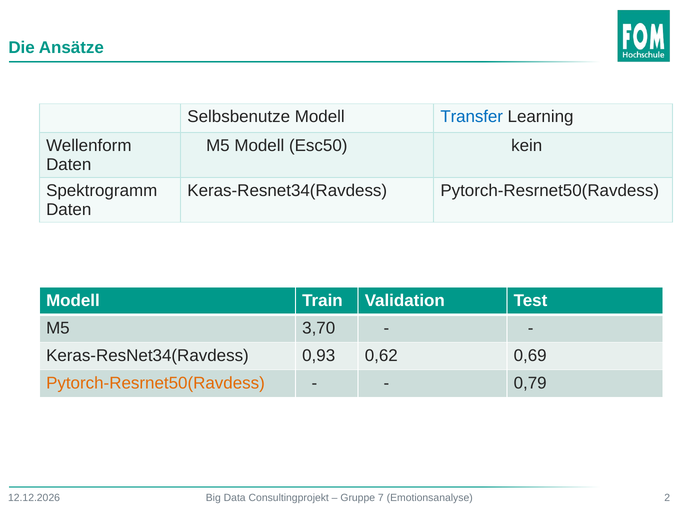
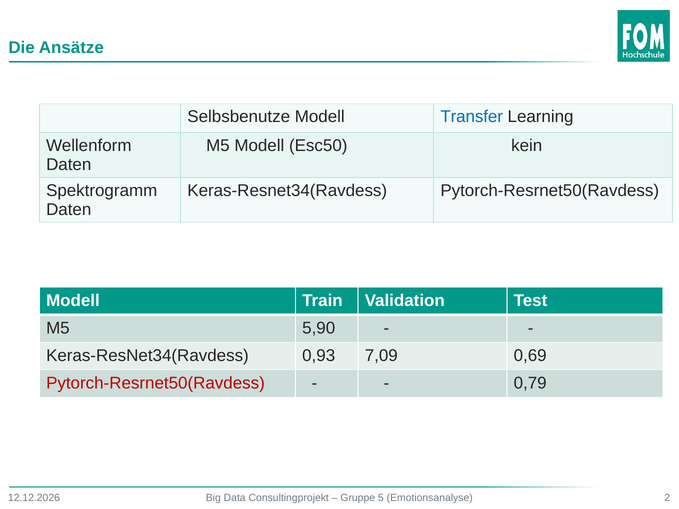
3,70: 3,70 -> 5,90 (319, 328)
0,62: 0,62 -> 7,09 (381, 356)
Pytorch-Resrnet50(Ravdess colour: orange -> red (155, 383)
7: 7 -> 5 (381, 498)
